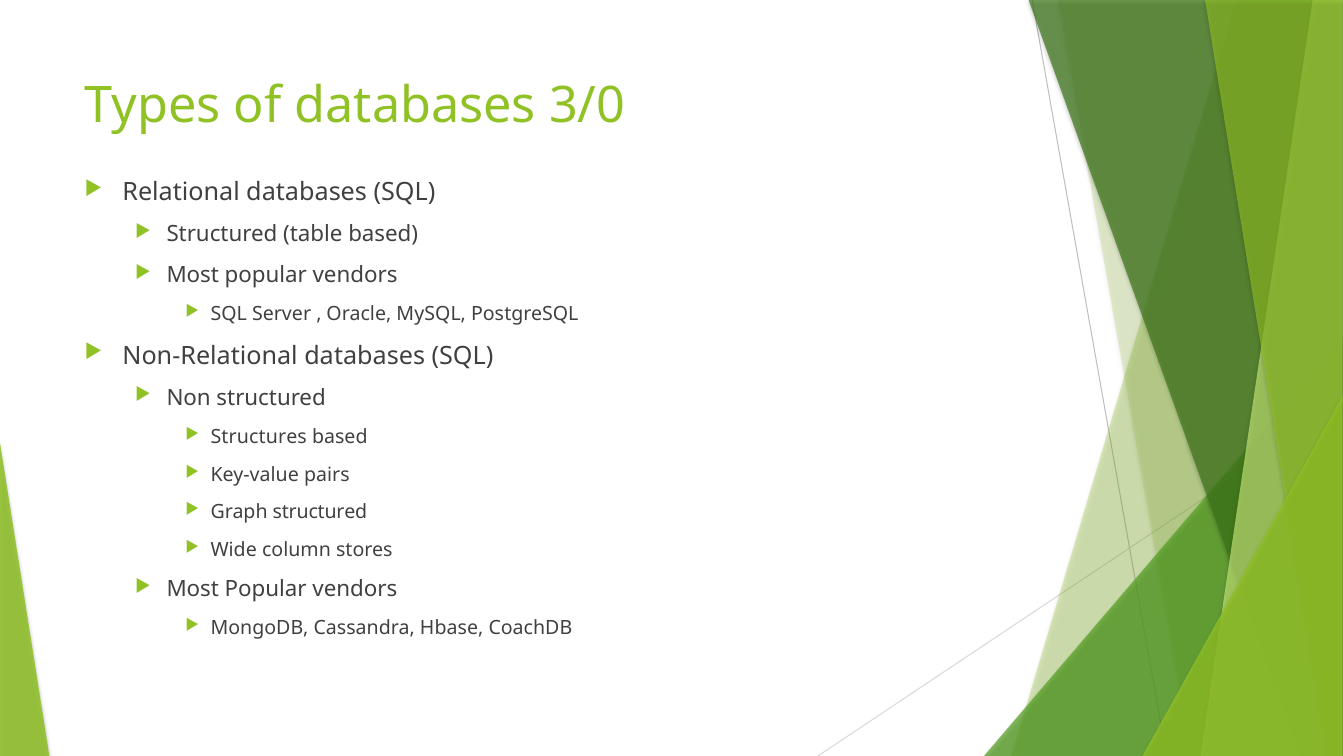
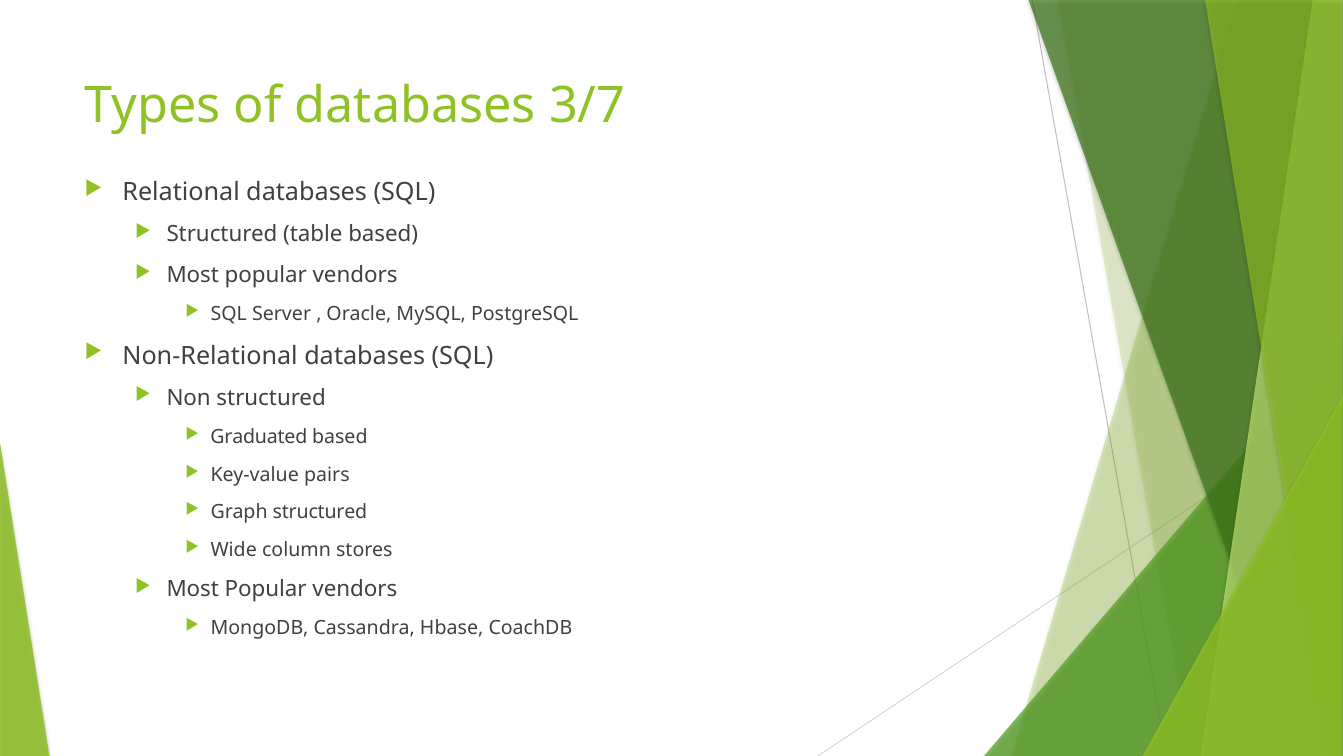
3/0: 3/0 -> 3/7 (587, 106)
Structures: Structures -> Graduated (259, 437)
